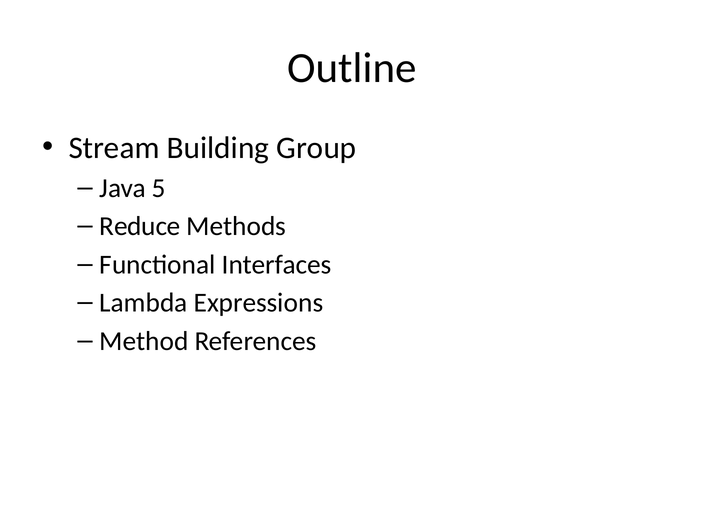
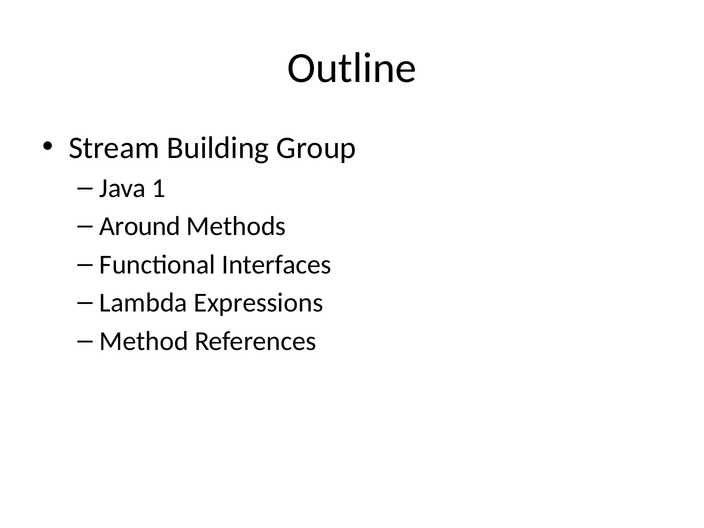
5: 5 -> 1 (159, 188)
Reduce: Reduce -> Around (140, 226)
